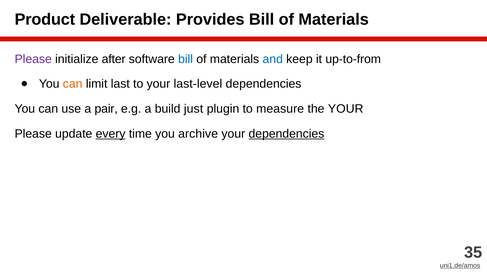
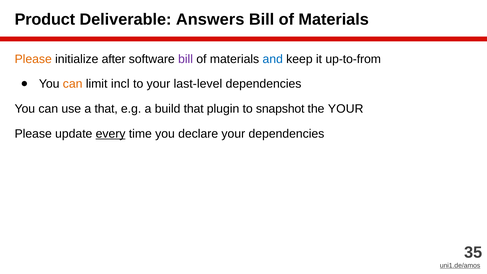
Provides: Provides -> Answers (210, 19)
Please colour: purple -> orange (33, 59)
bill colour: blue -> purple (186, 59)
last: last -> incl (120, 84)
a pair: pair -> that (106, 109)
build just: just -> that (194, 109)
measure: measure -> snapshot (280, 109)
archive: archive -> declare (198, 134)
dependencies underline: present -> none (286, 134)
